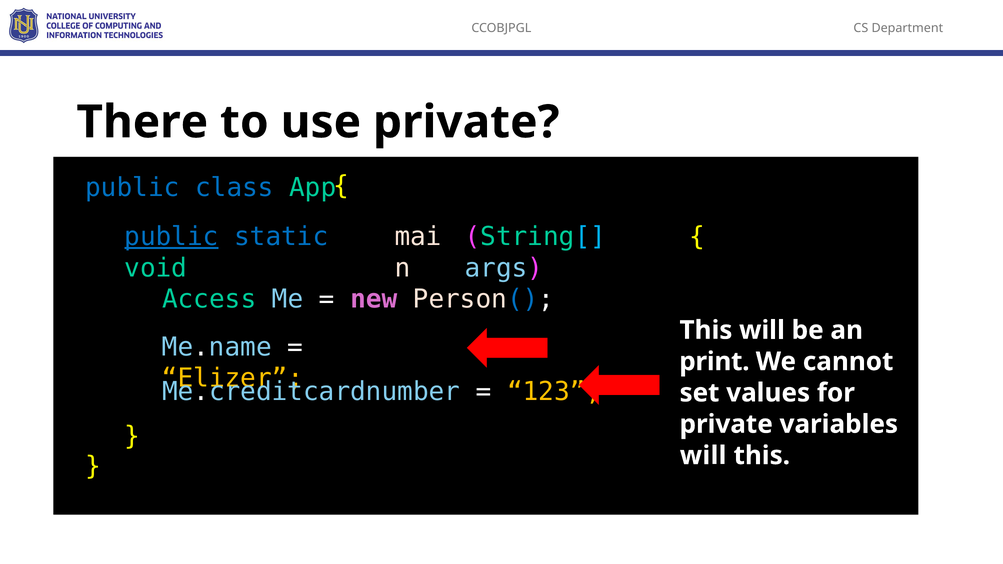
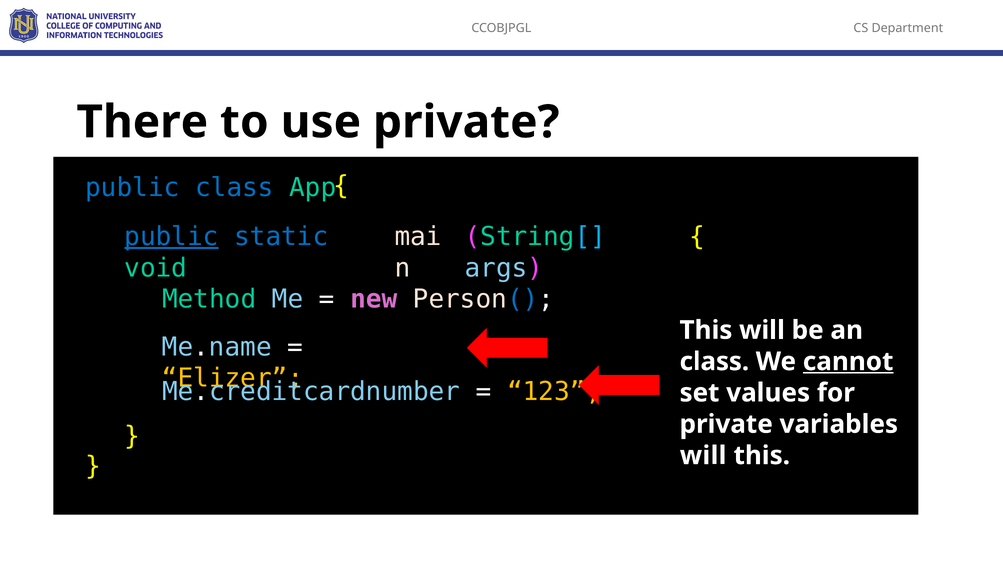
Access: Access -> Method (209, 299)
print: print -> class (714, 362)
cannot underline: none -> present (848, 362)
